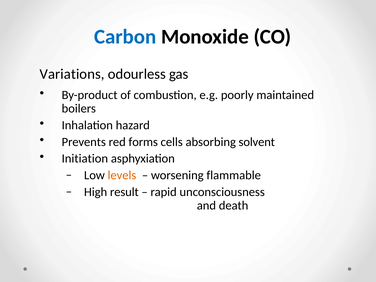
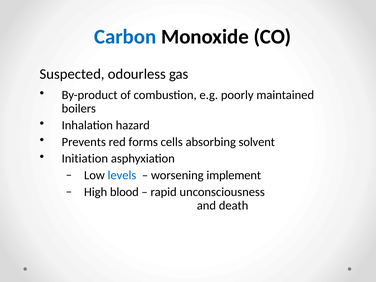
Variations: Variations -> Suspected (72, 74)
levels colour: orange -> blue (122, 175)
flammable: flammable -> implement (234, 175)
result: result -> blood (124, 192)
